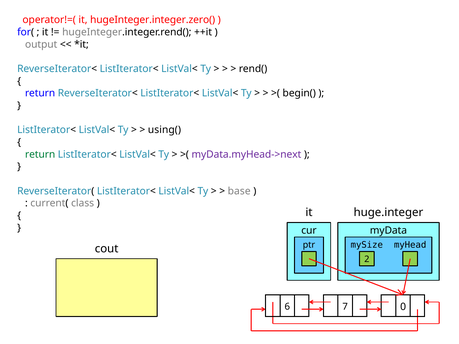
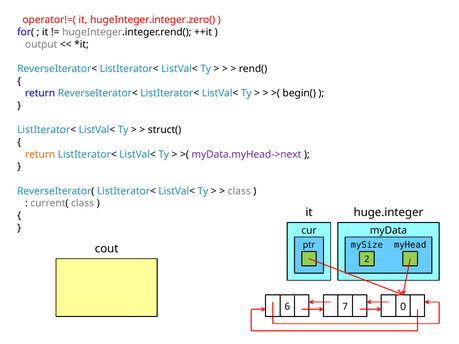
using(: using( -> struct( (165, 130)
return colour: green -> orange (40, 155)
base: base -> class (239, 191)
